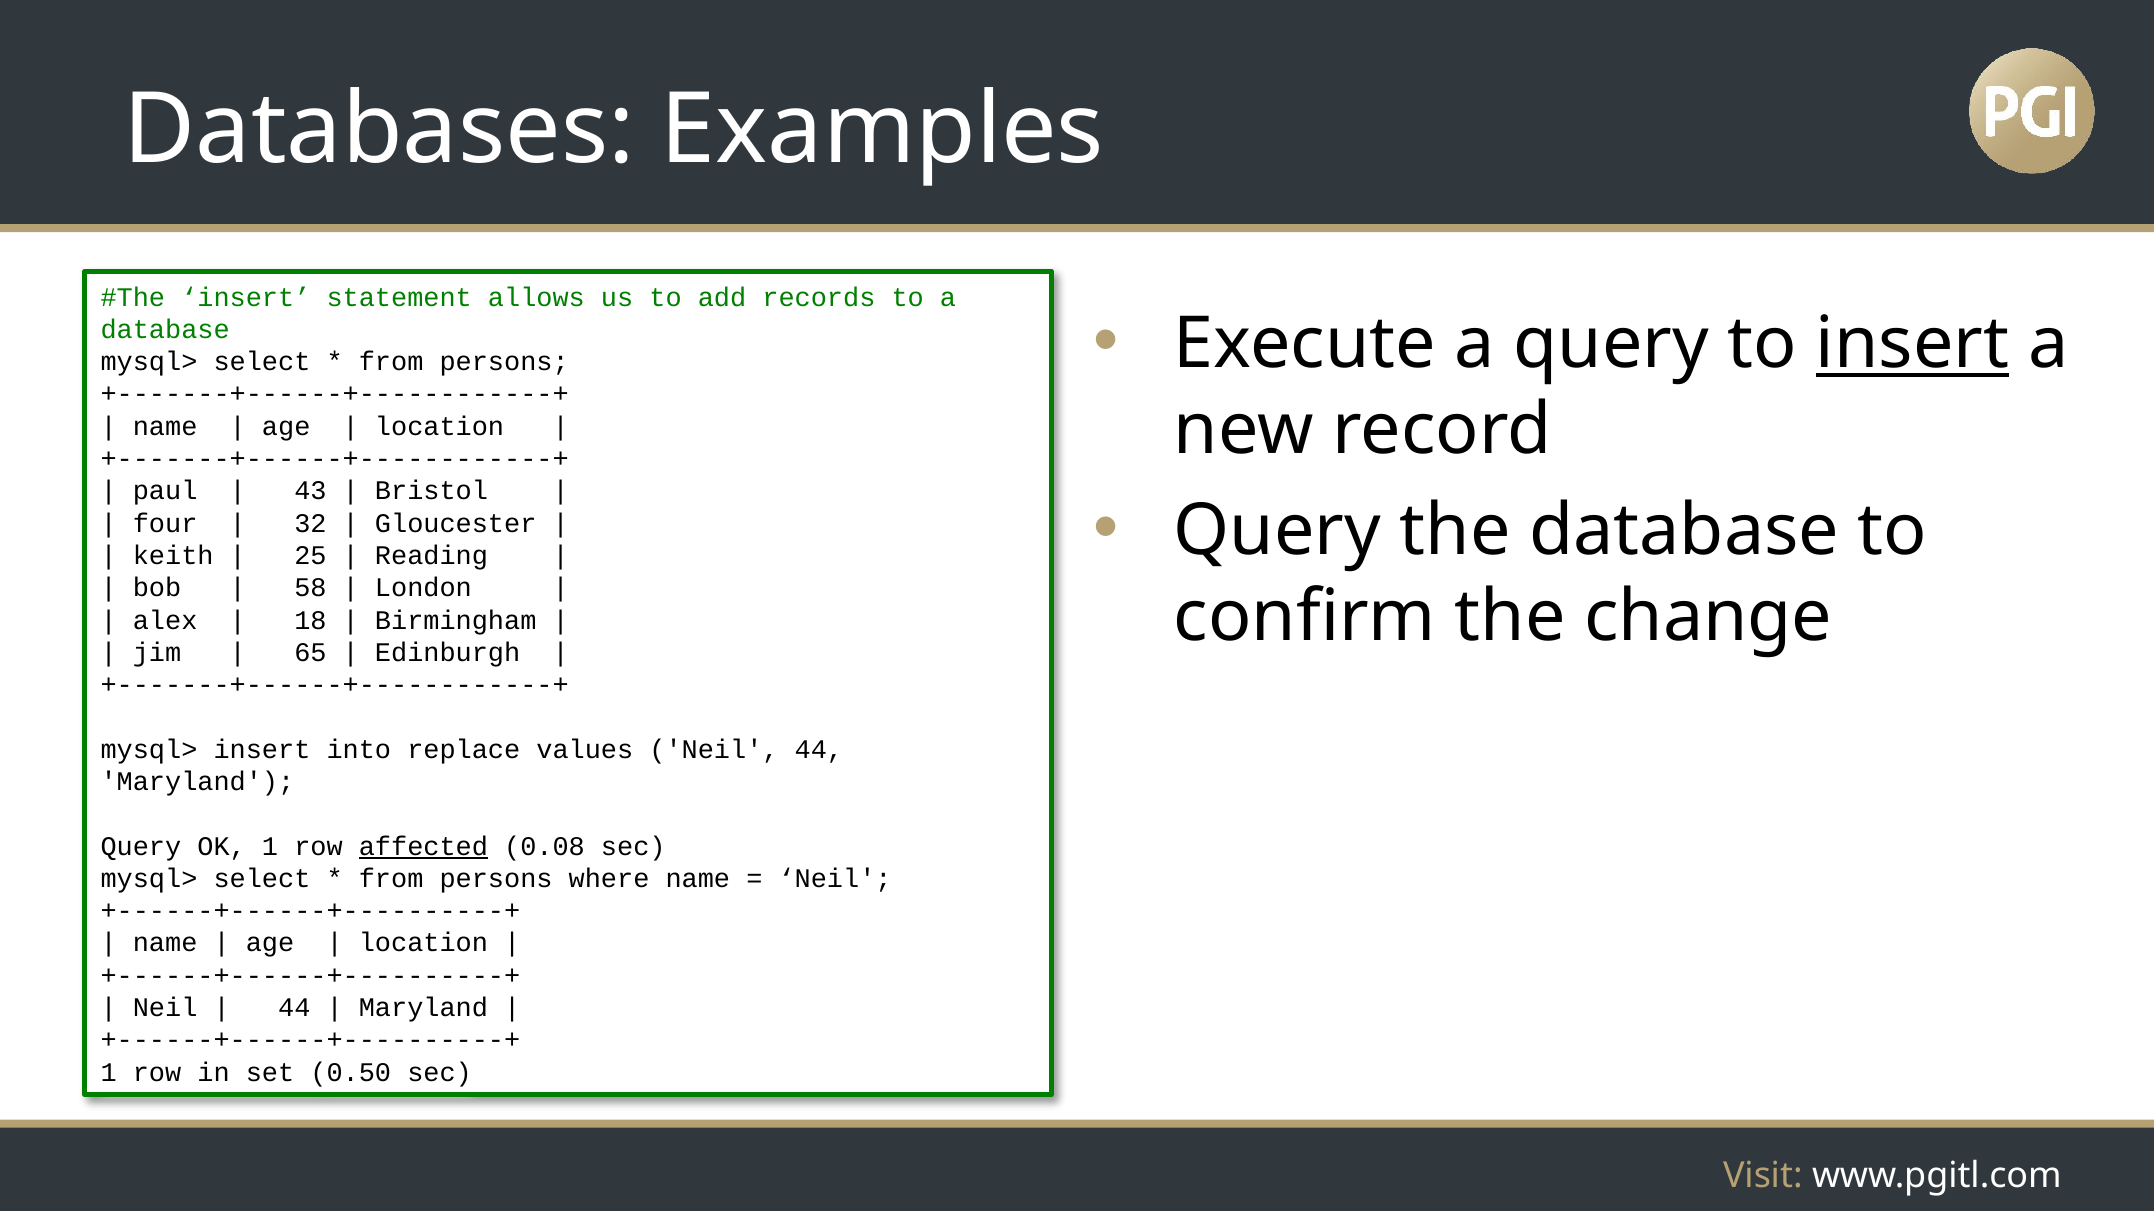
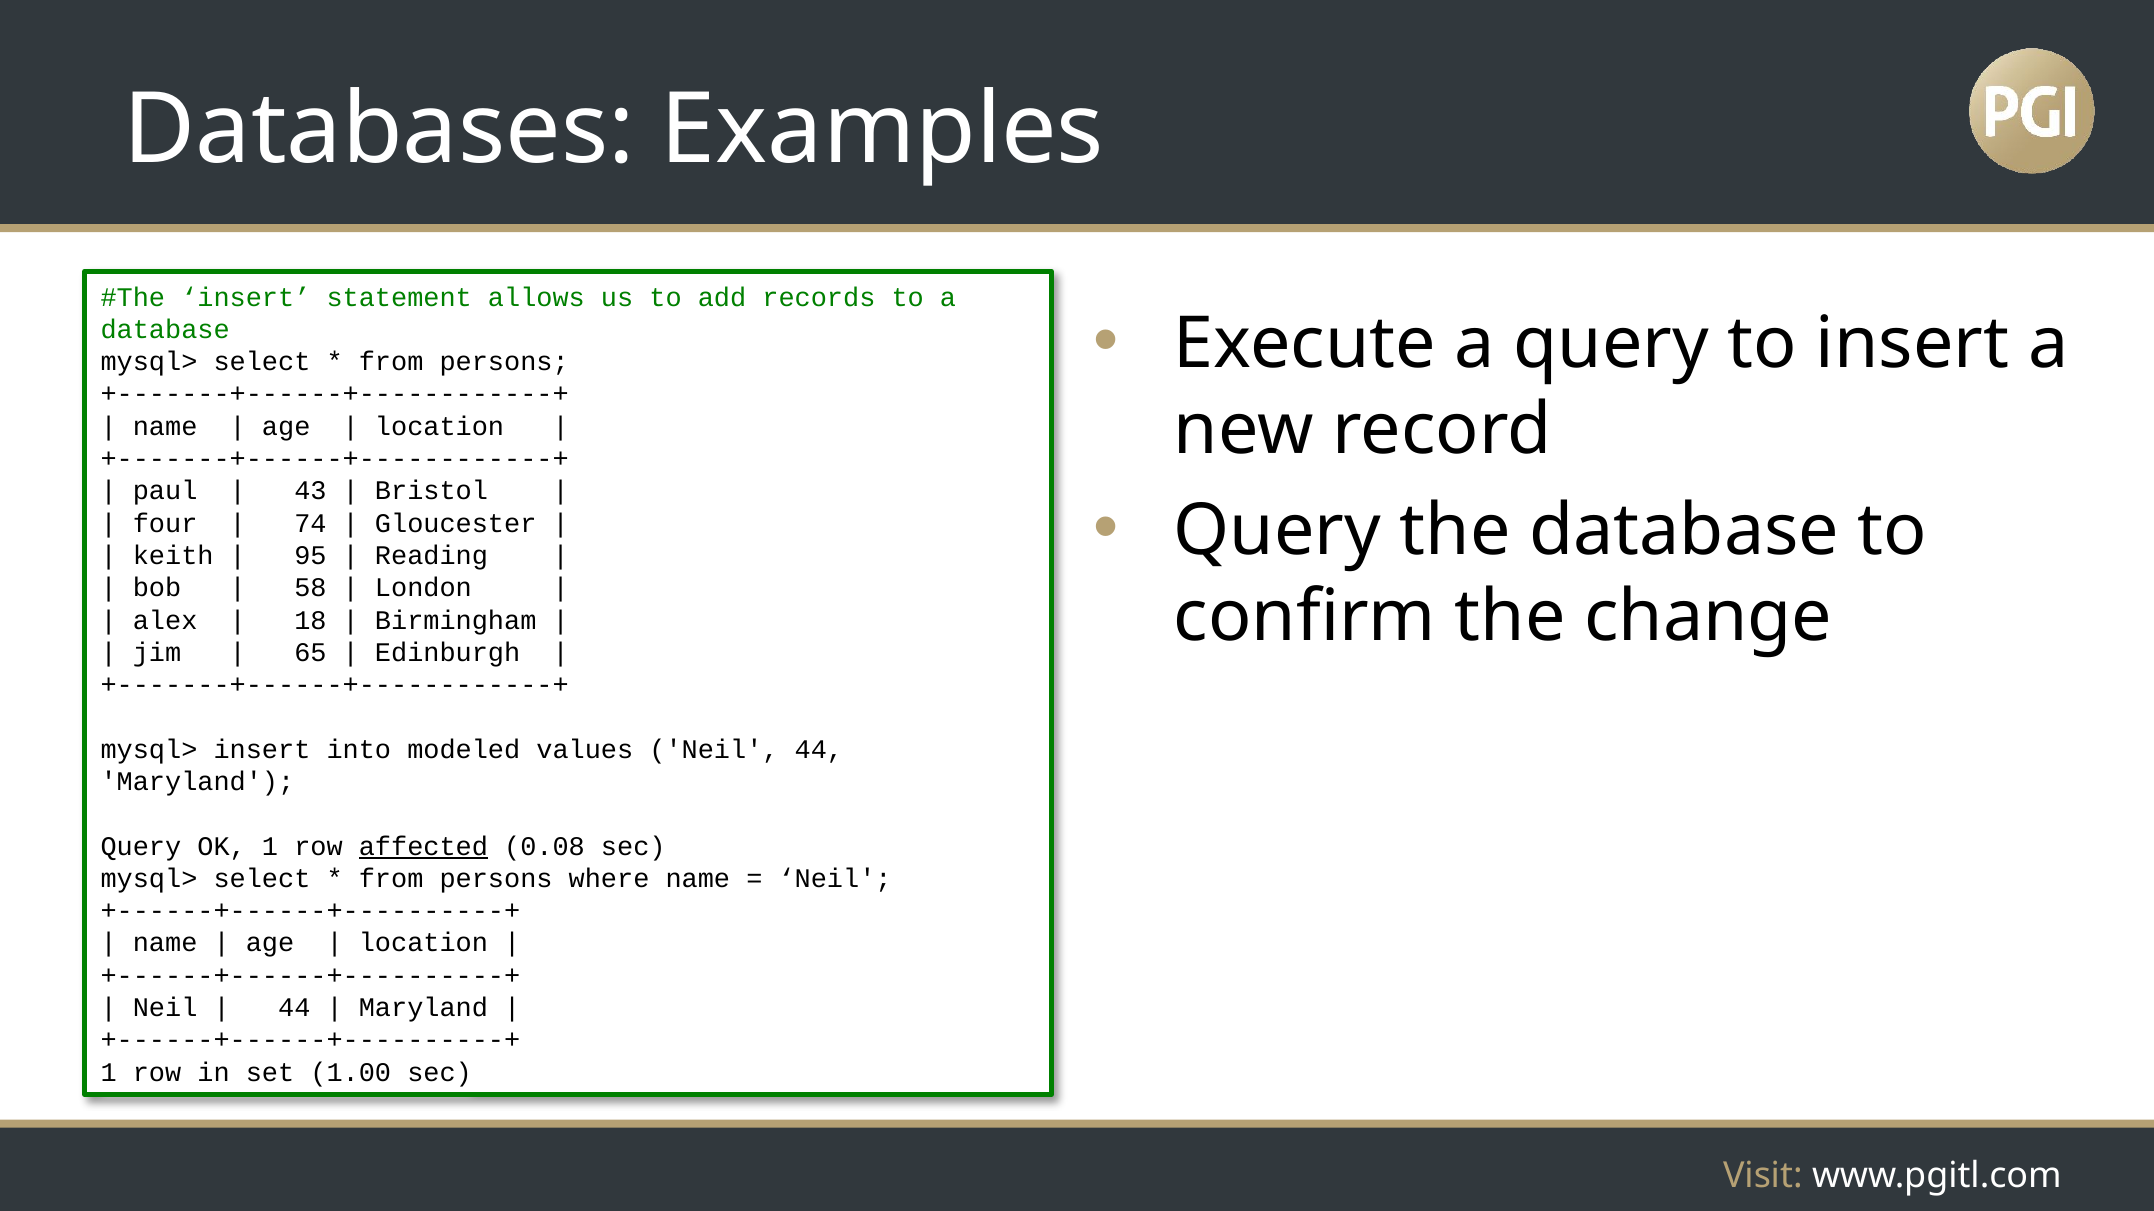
insert underline: present -> none (1913, 344)
32: 32 -> 74 (310, 524)
25: 25 -> 95 (310, 556)
replace: replace -> modeled (464, 750)
0.50: 0.50 -> 1.00 (351, 1073)
